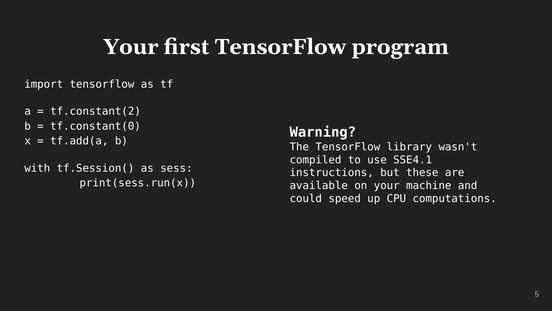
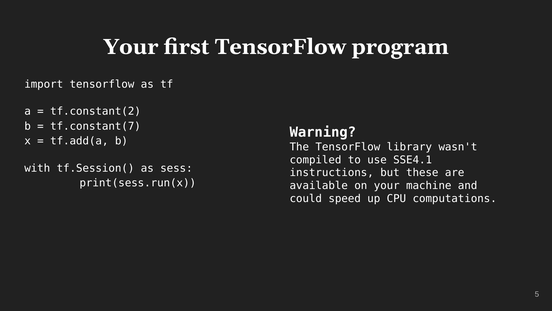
tf.constant(0: tf.constant(0 -> tf.constant(7 (95, 126)
